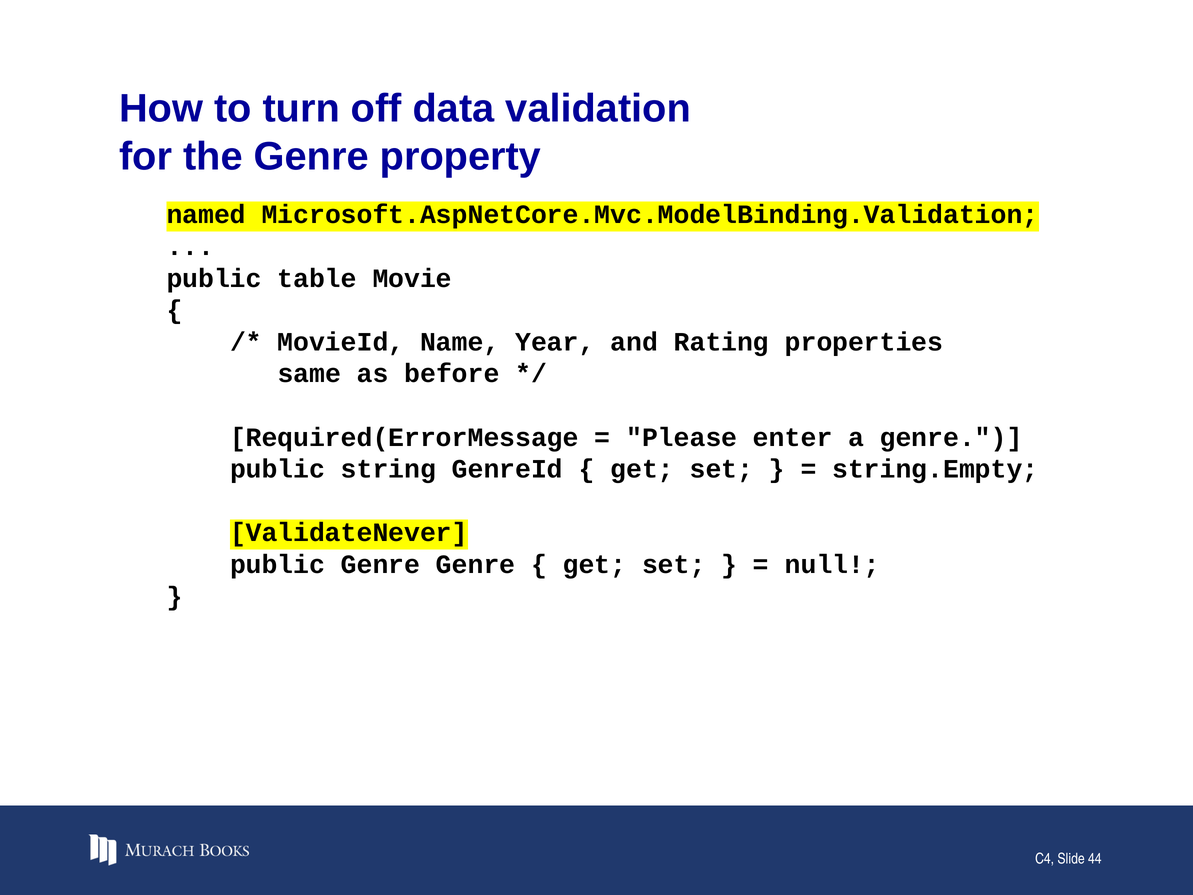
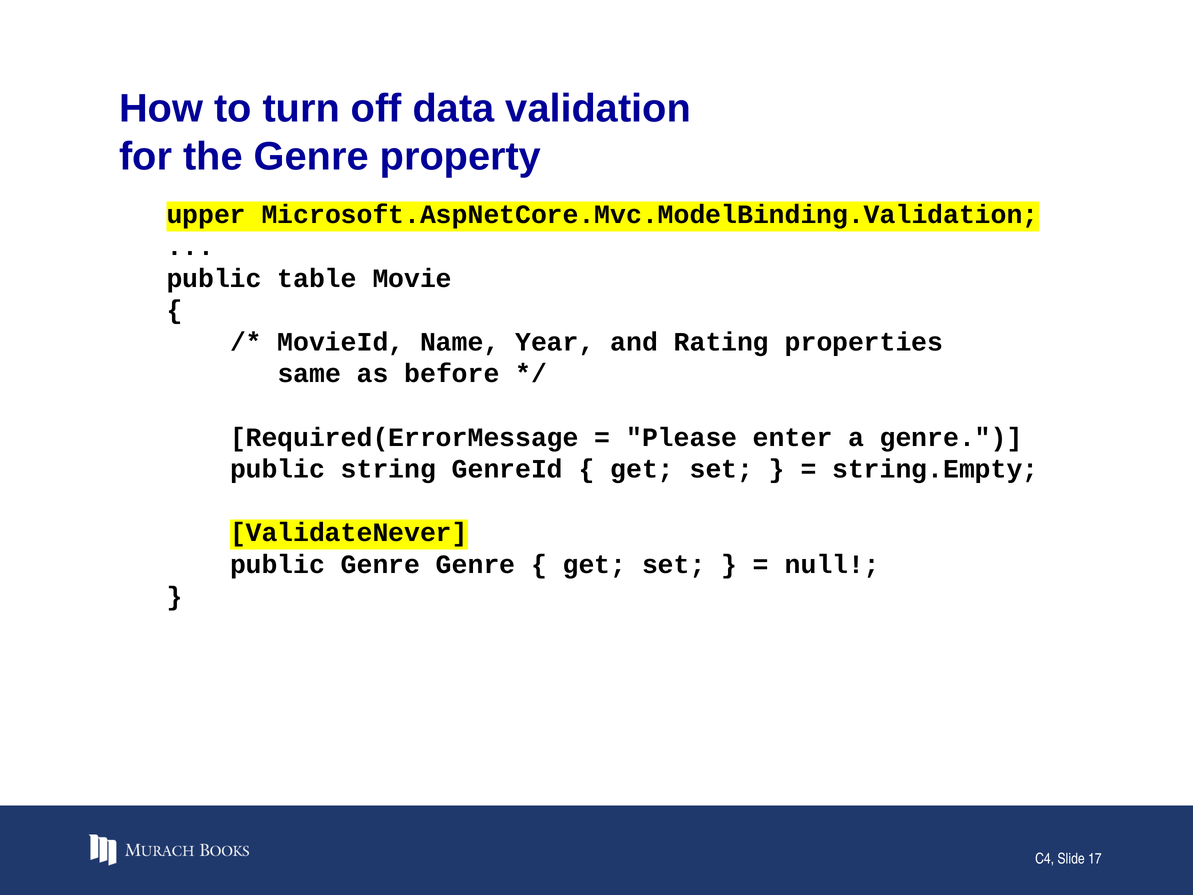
named: named -> upper (206, 215)
44: 44 -> 17 (1095, 858)
